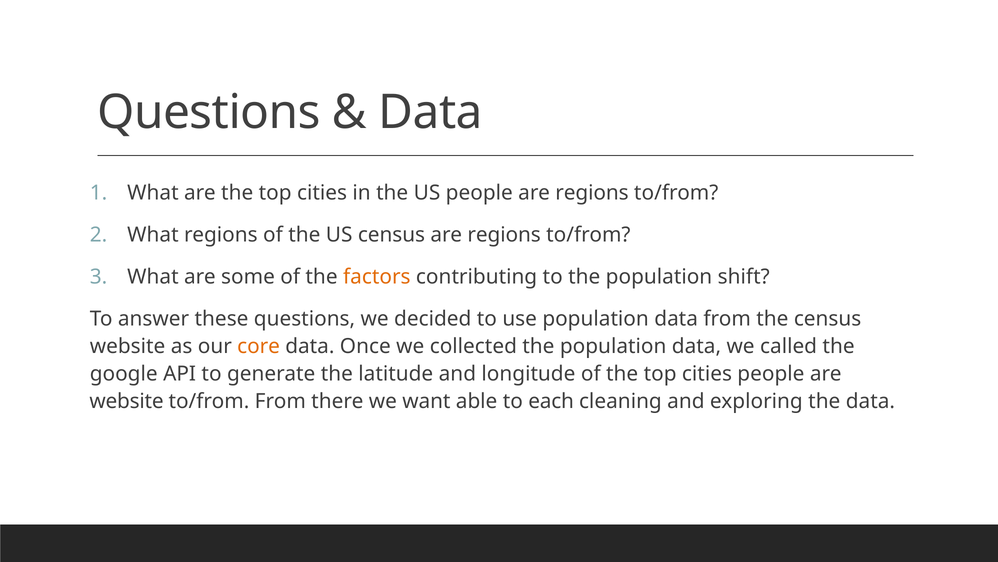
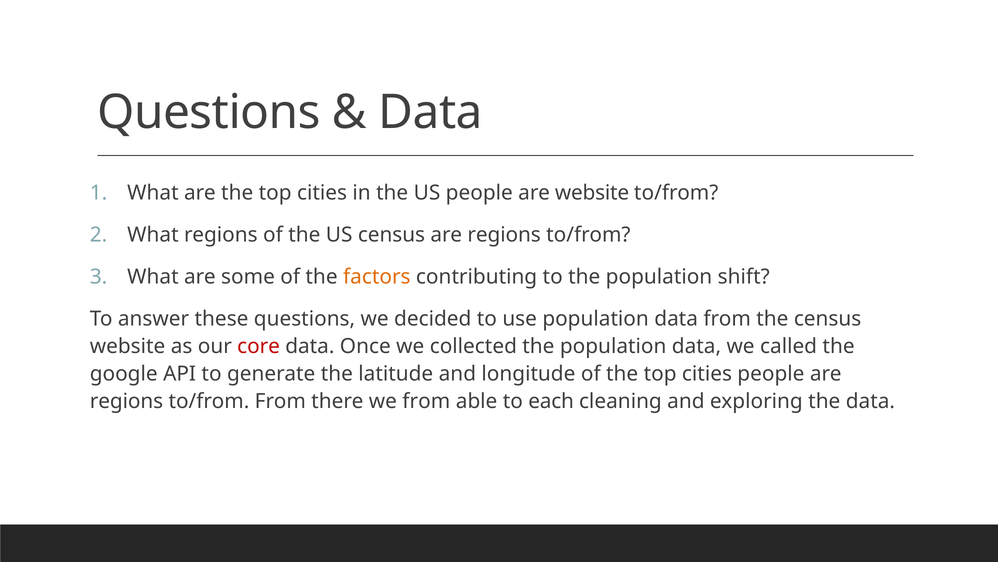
people are regions: regions -> website (592, 193)
core colour: orange -> red (259, 346)
website: website -> regions (126, 401)
we want: want -> from (426, 401)
